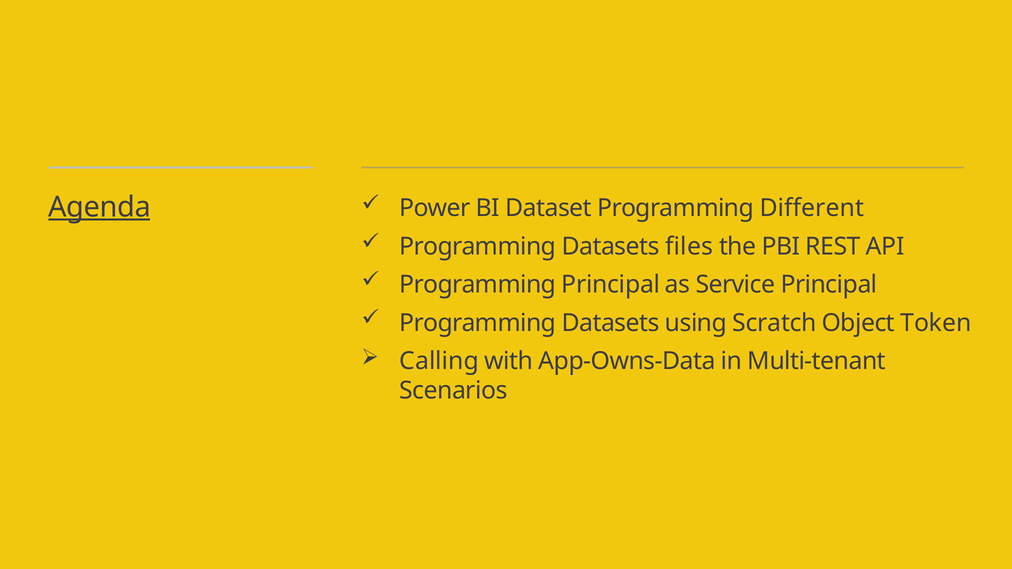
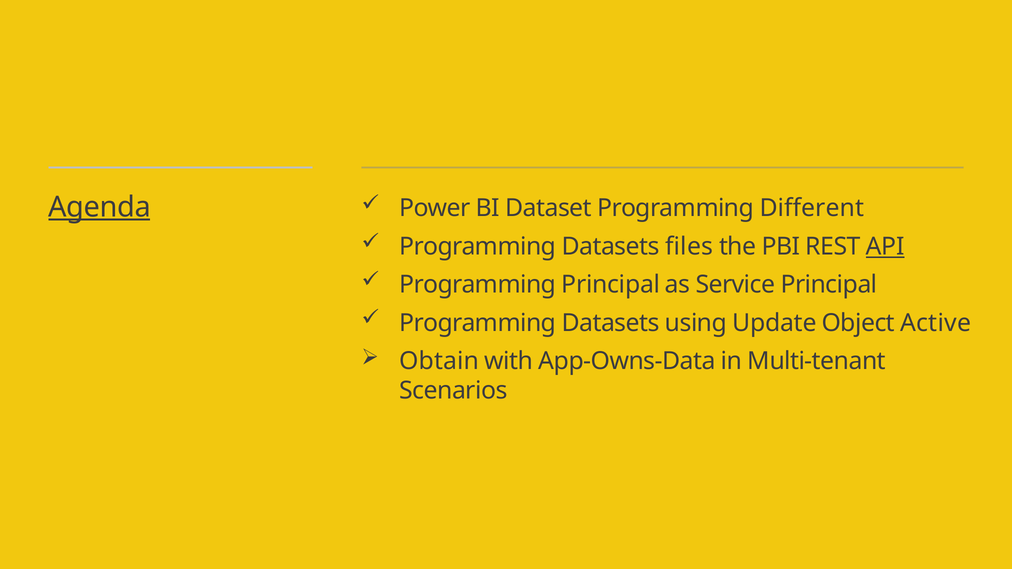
API underline: none -> present (885, 247)
Scratch: Scratch -> Update (775, 323)
Token: Token -> Active (936, 323)
Calling: Calling -> Obtain (439, 361)
